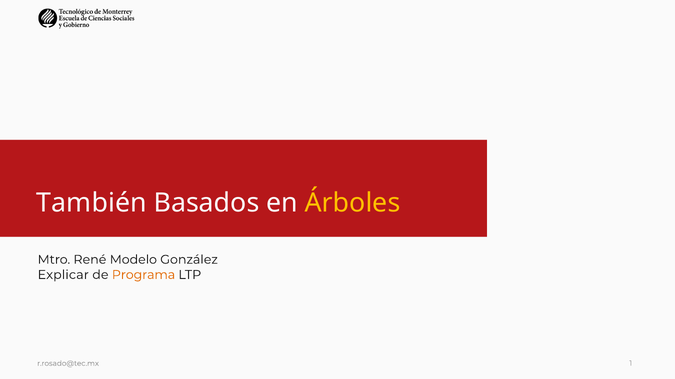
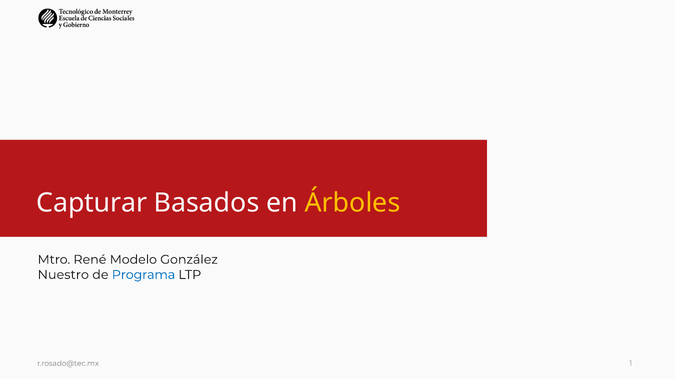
También: También -> Capturar (92, 203)
Explicar: Explicar -> Nuestro (63, 275)
Programa colour: orange -> blue (144, 275)
